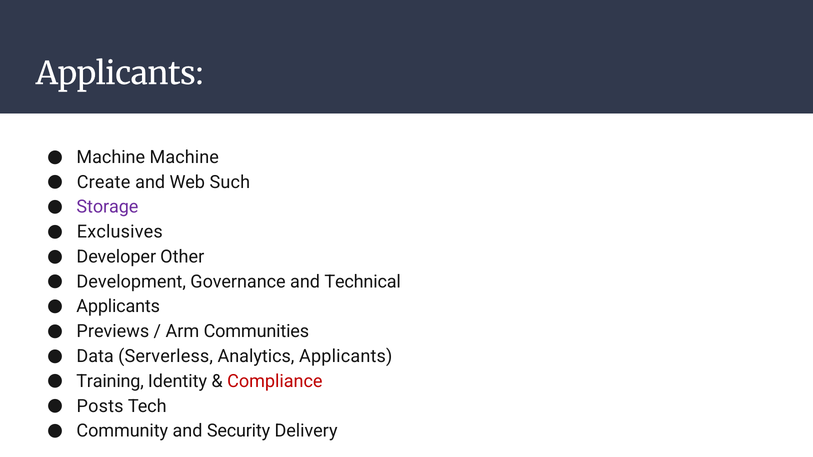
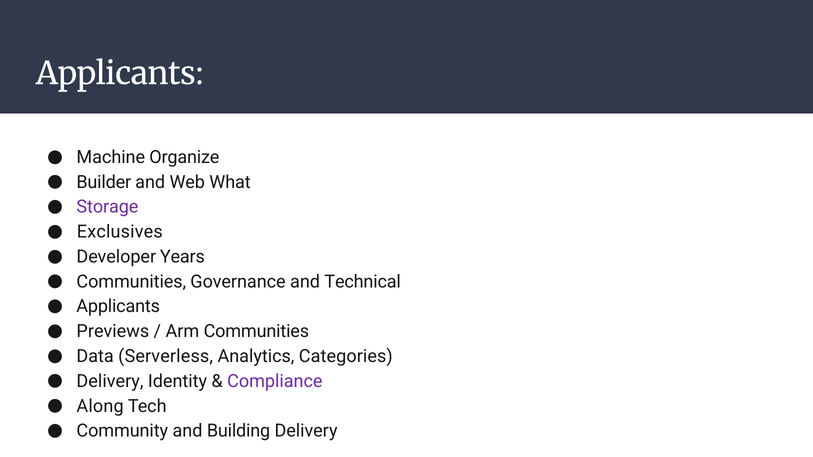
Machine Machine: Machine -> Organize (184, 157)
Create: Create -> Builder (104, 182)
Such: Such -> What (230, 182)
Other: Other -> Years (182, 257)
Development: Development -> Communities (131, 282)
Analytics Applicants: Applicants -> Categories (346, 357)
Training: Training -> Delivery (110, 381)
Compliance colour: red -> purple (275, 381)
Posts: Posts -> Along (100, 406)
Security: Security -> Building (239, 431)
